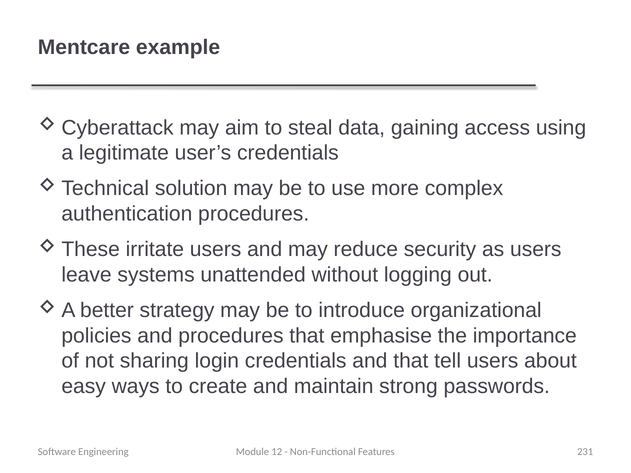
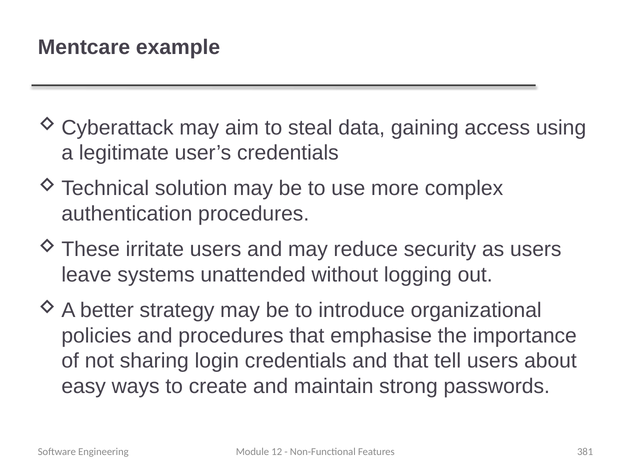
231: 231 -> 381 (585, 452)
